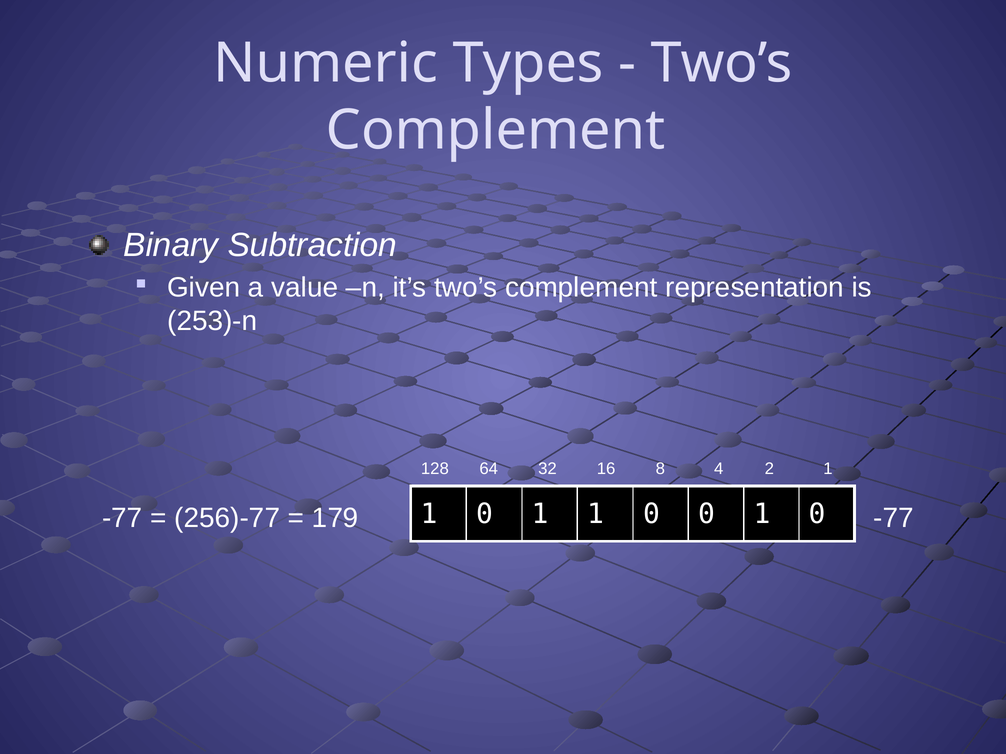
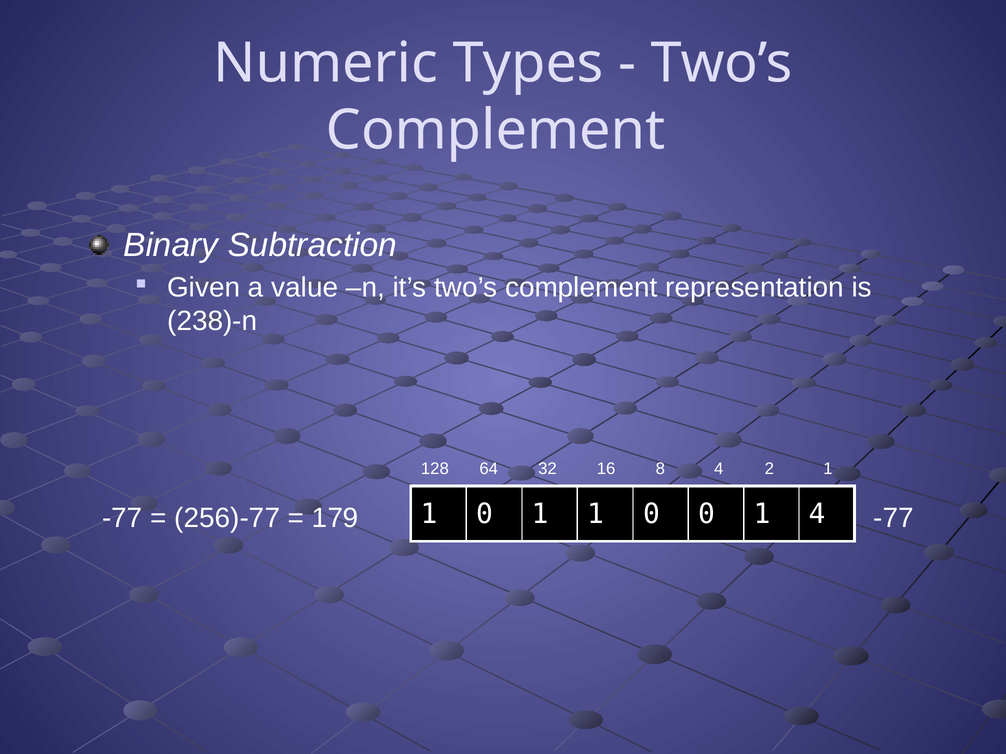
253)-n: 253)-n -> 238)-n (212, 321)
0 1 0: 0 -> 4 (817, 514)
